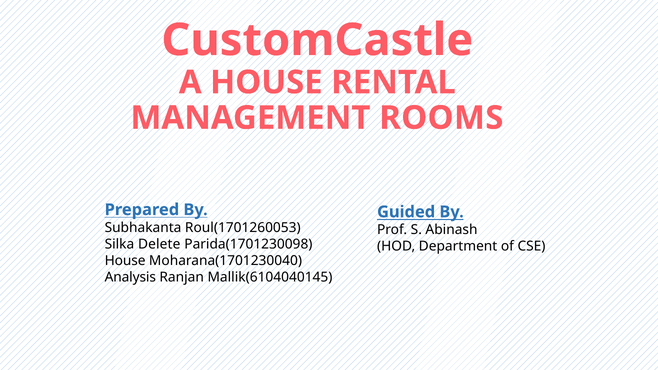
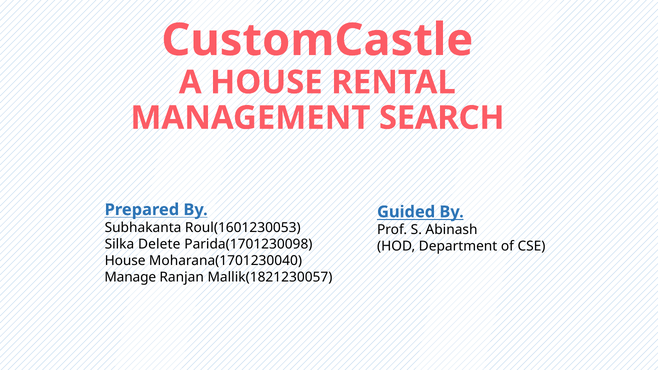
ROOMS: ROOMS -> SEARCH (442, 118)
Roul(1701260053: Roul(1701260053 -> Roul(1601230053 (243, 228)
Analysis: Analysis -> Manage (130, 277)
Mallik(6104040145: Mallik(6104040145 -> Mallik(1821230057 (270, 277)
